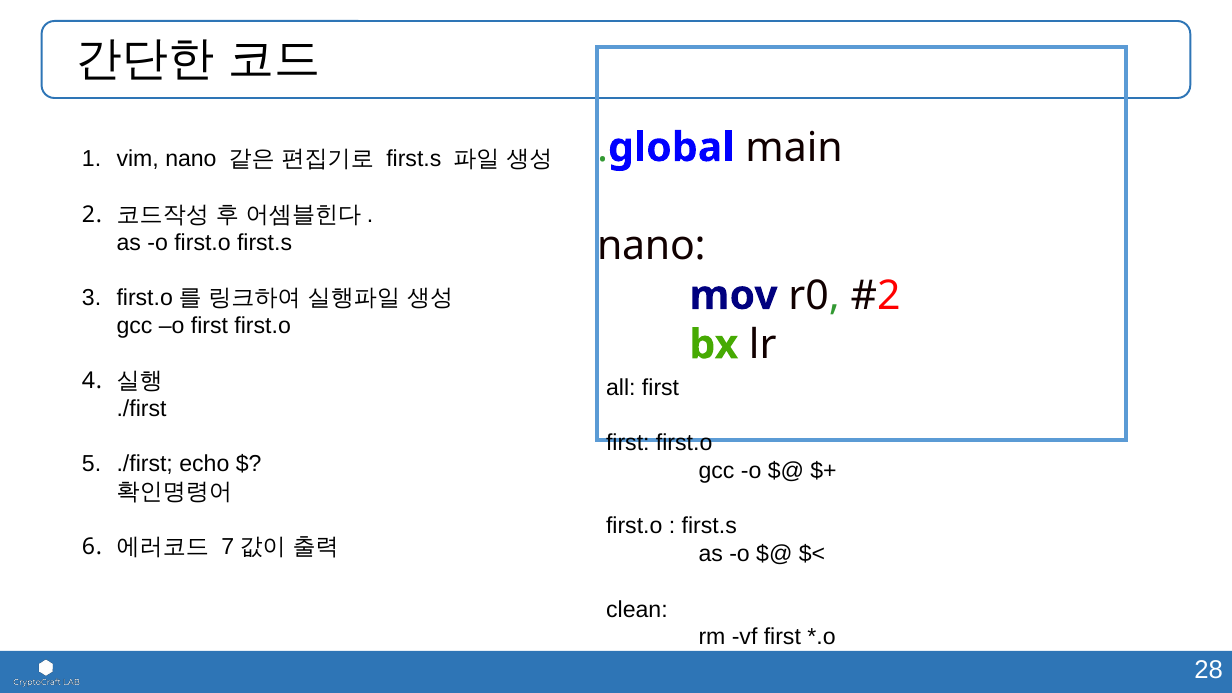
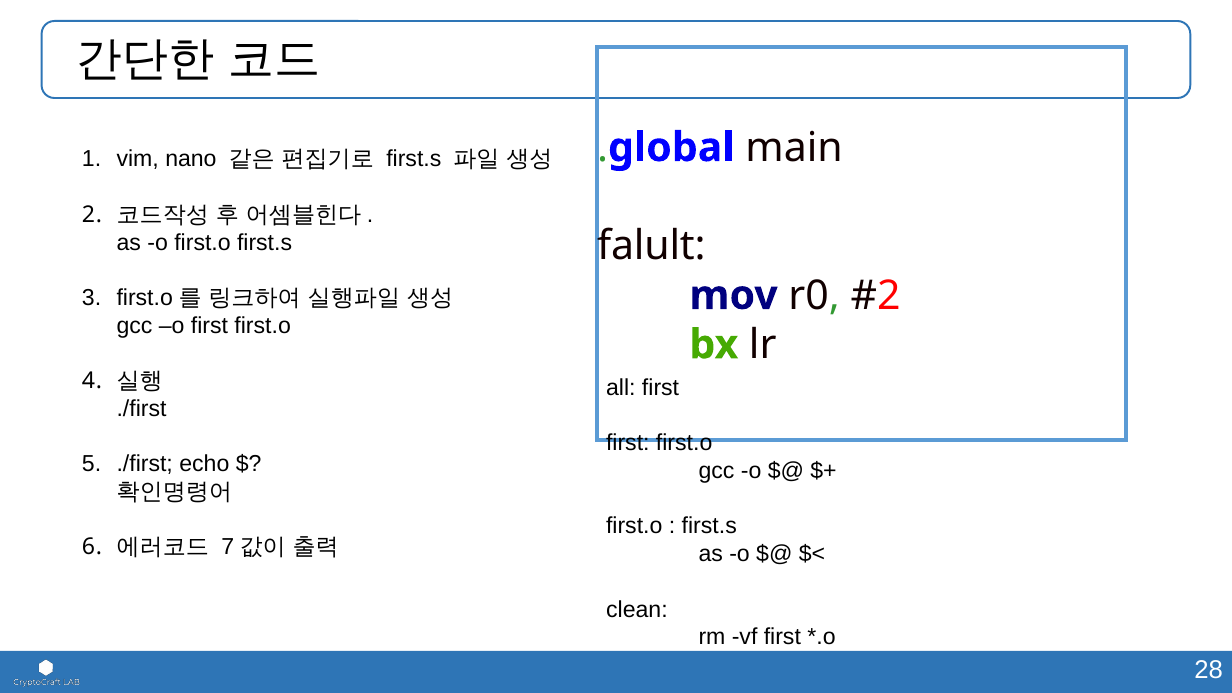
nano: nano -> falult (651, 246)
